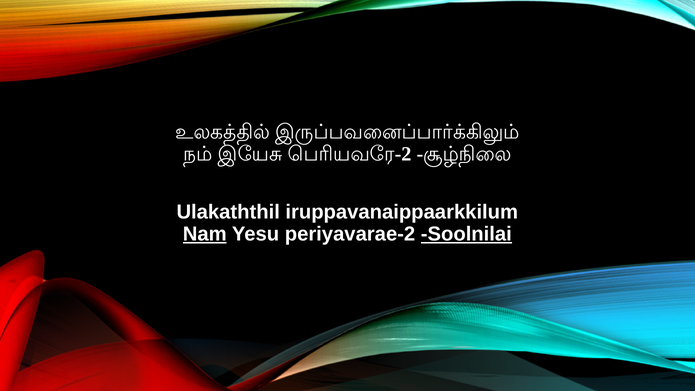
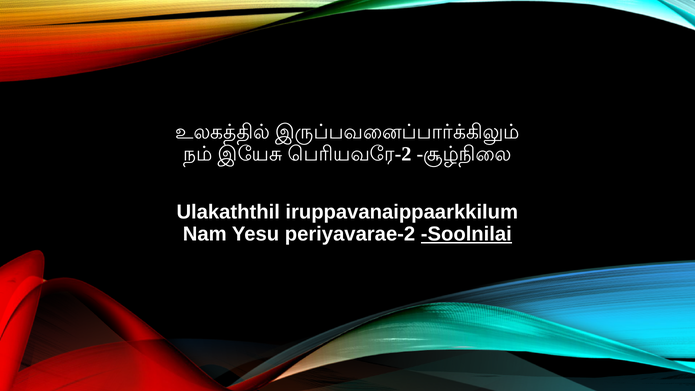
Nam underline: present -> none (205, 234)
